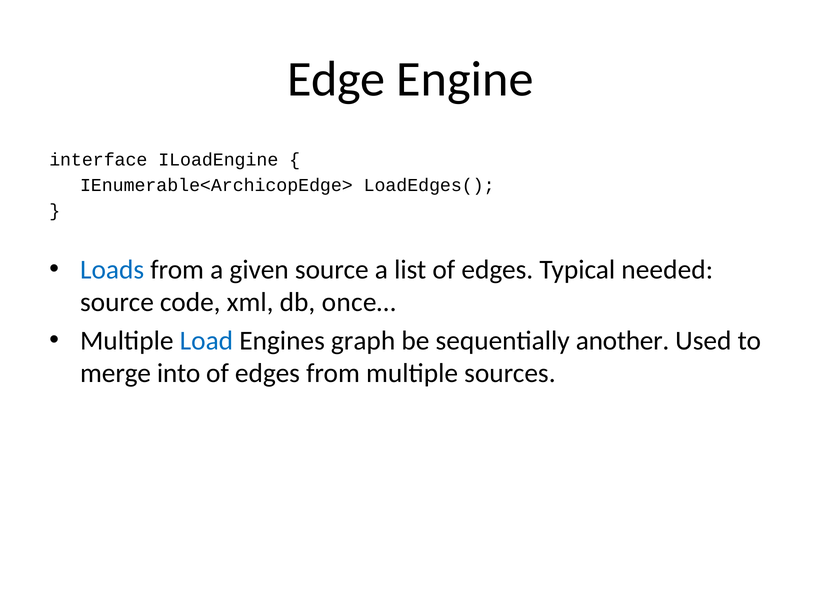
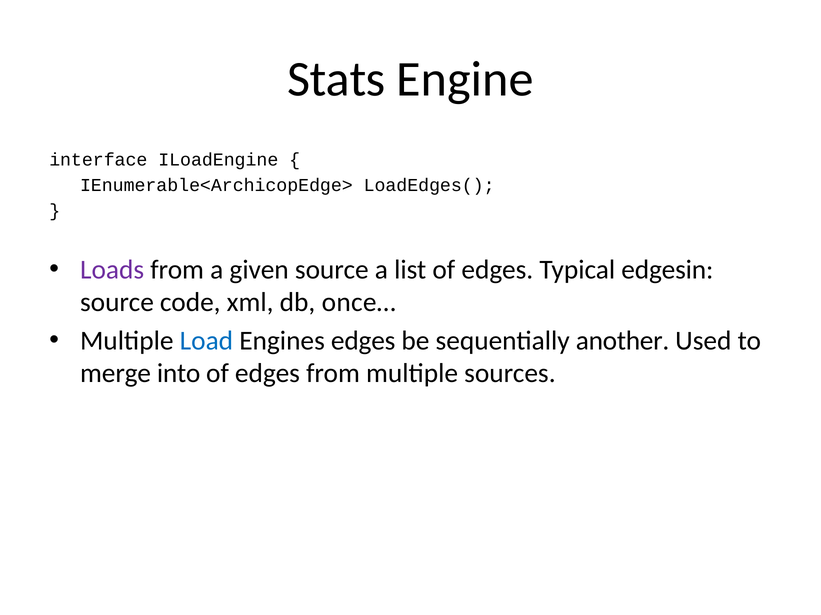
Edge: Edge -> Stats (336, 79)
Loads colour: blue -> purple (112, 270)
needed: needed -> edgesin (667, 270)
Engines graph: graph -> edges (363, 341)
